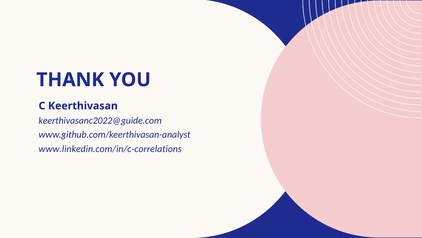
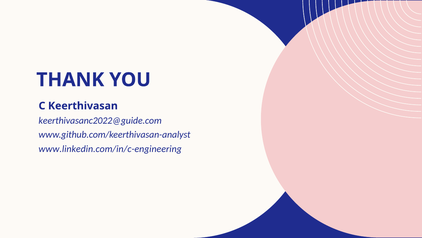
www.linkedin.com/in/c-correlations: www.linkedin.com/in/c-correlations -> www.linkedin.com/in/c-engineering (110, 148)
